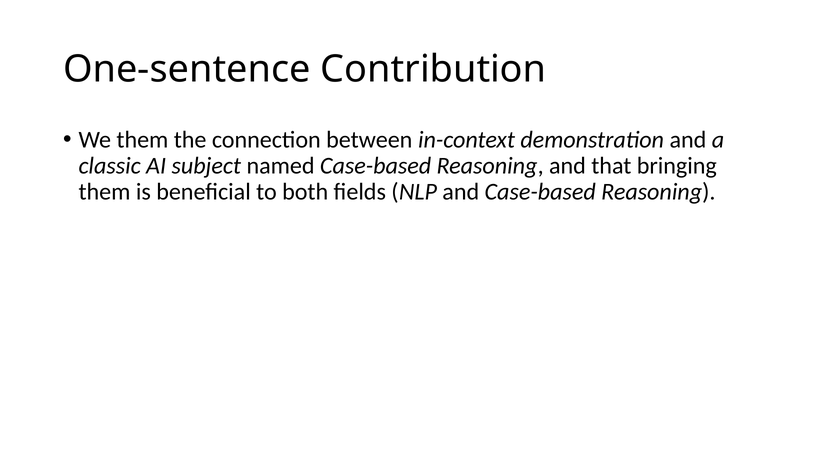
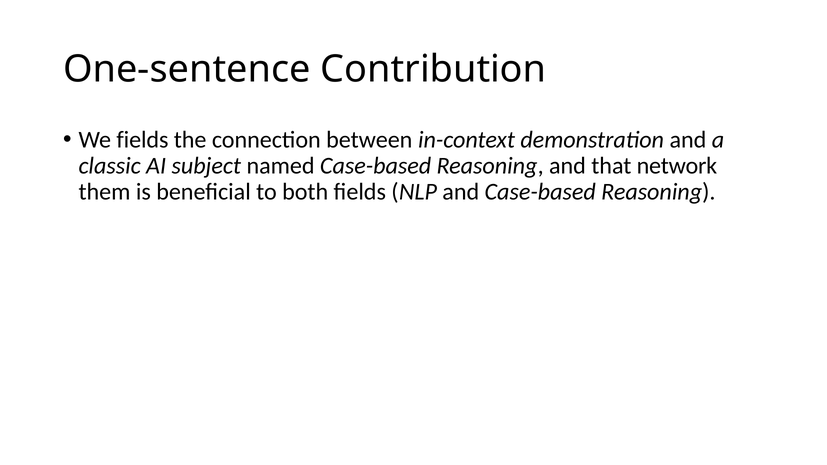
We them: them -> fields (142, 140)
bringing: bringing -> network (677, 166)
